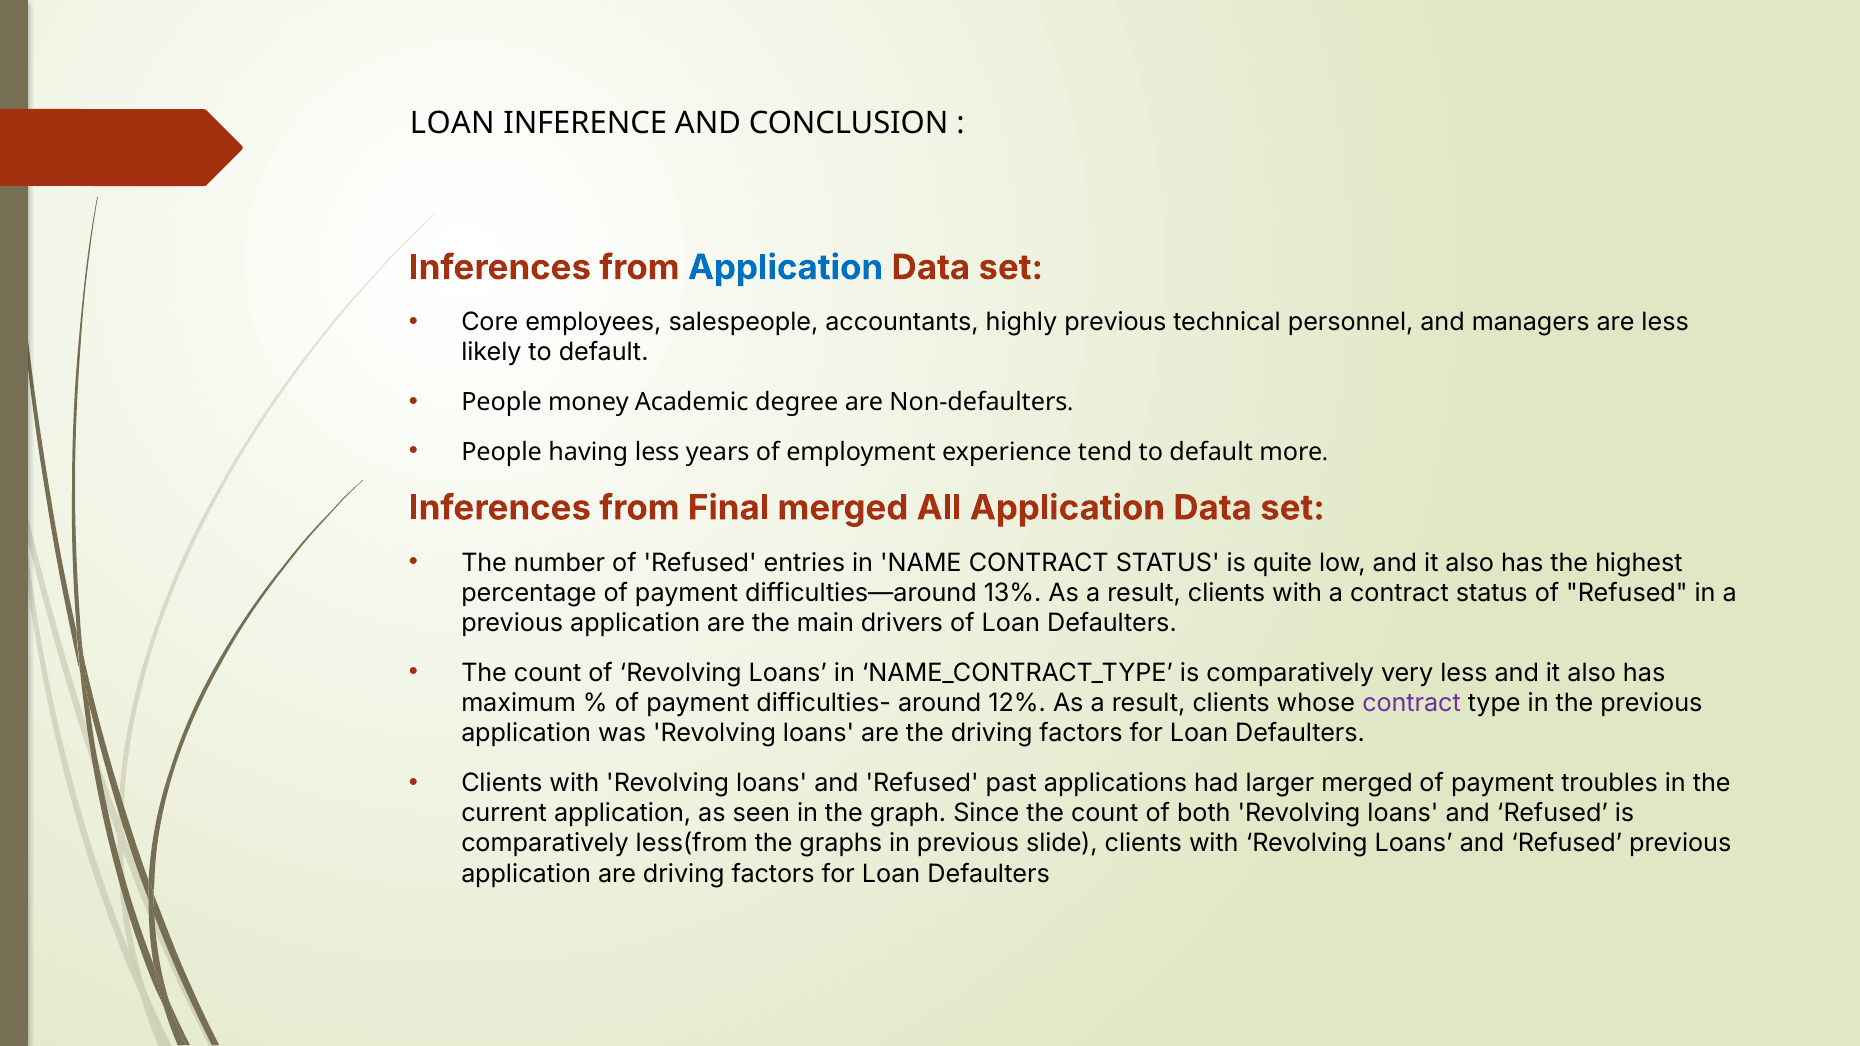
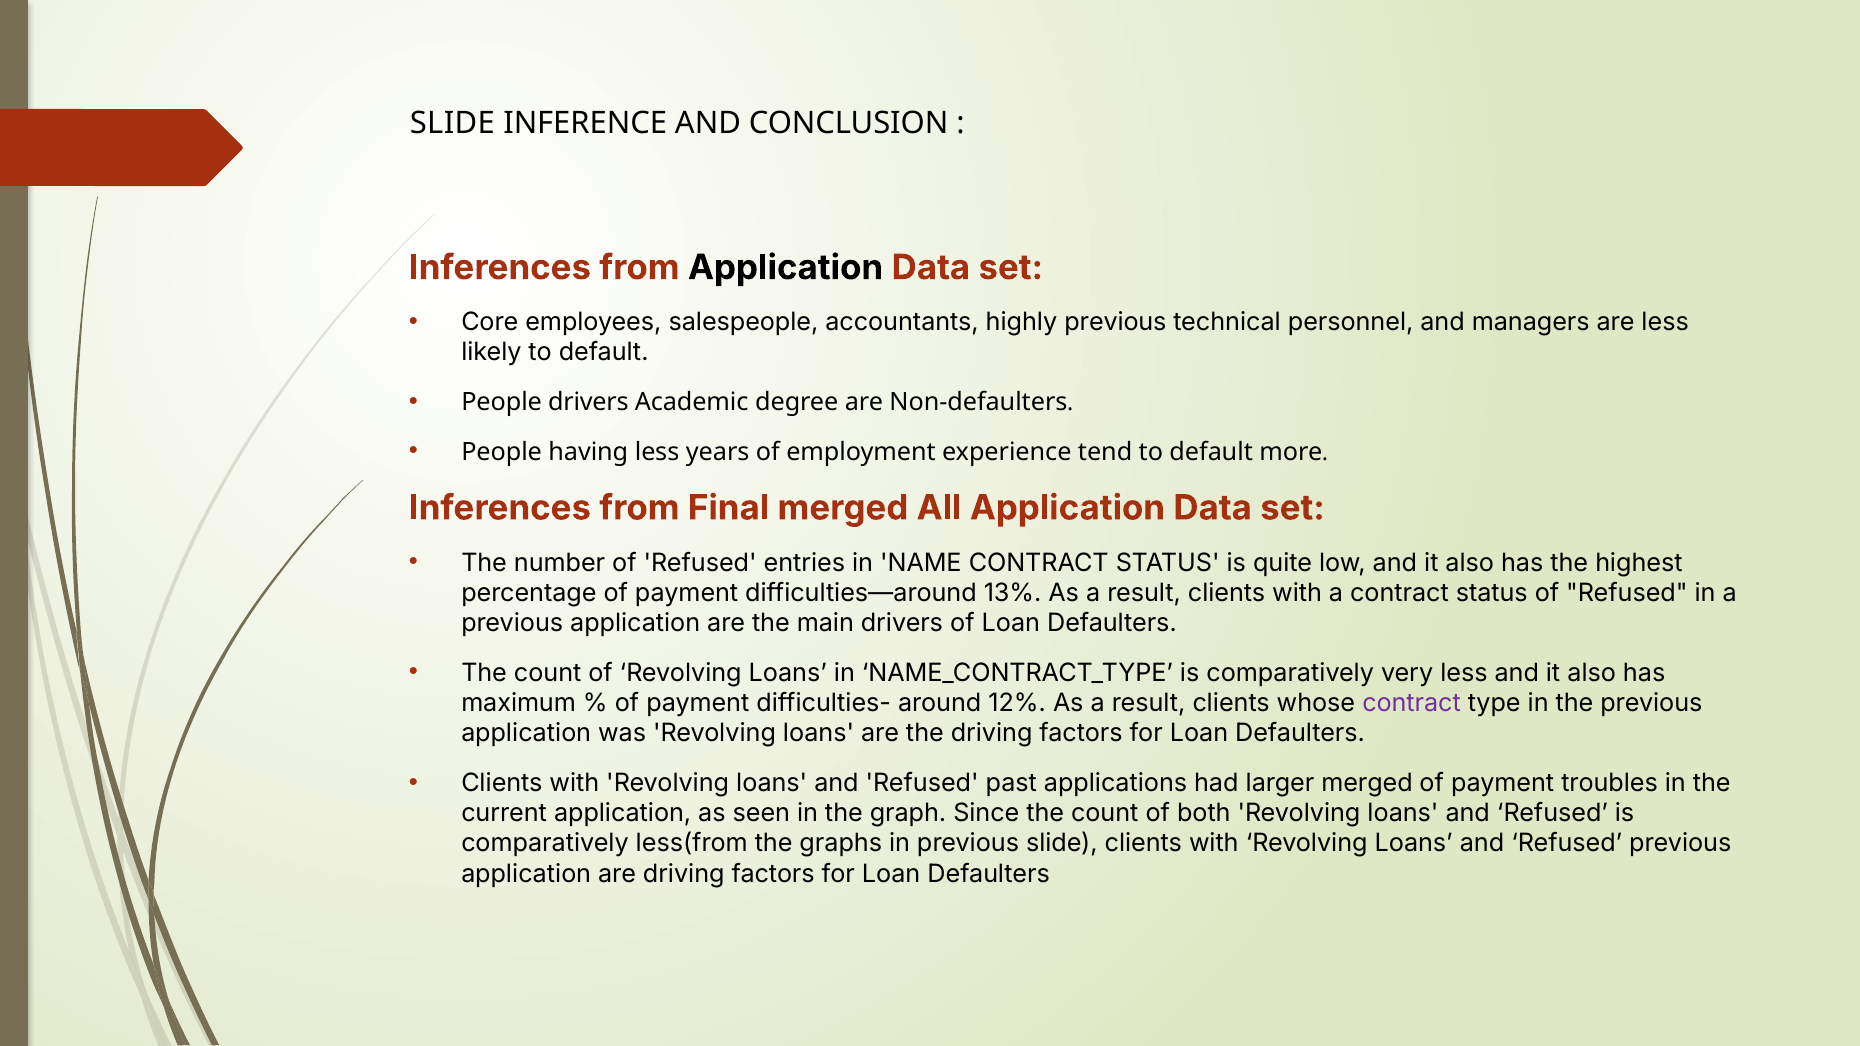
LOAN: LOAN -> SLIDE (452, 123)
Application colour: blue -> black (786, 268)
People money: money -> drivers (588, 402)
